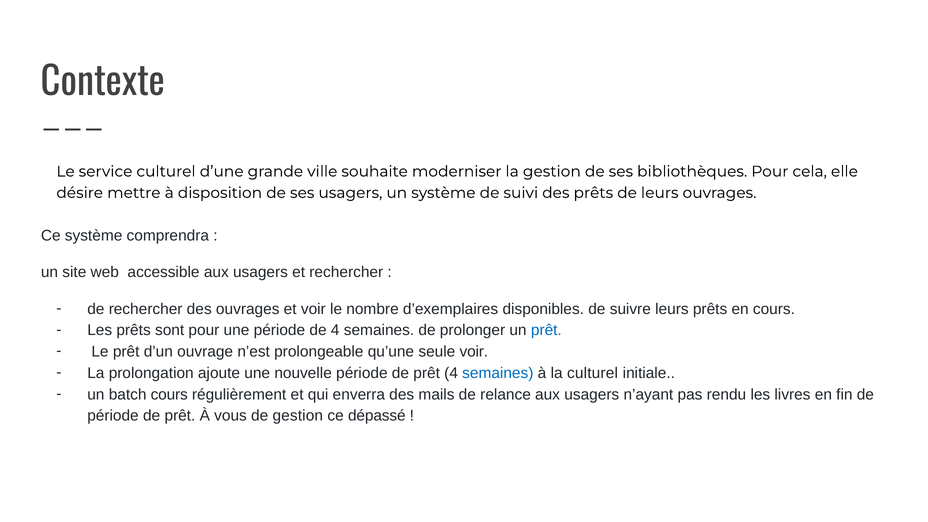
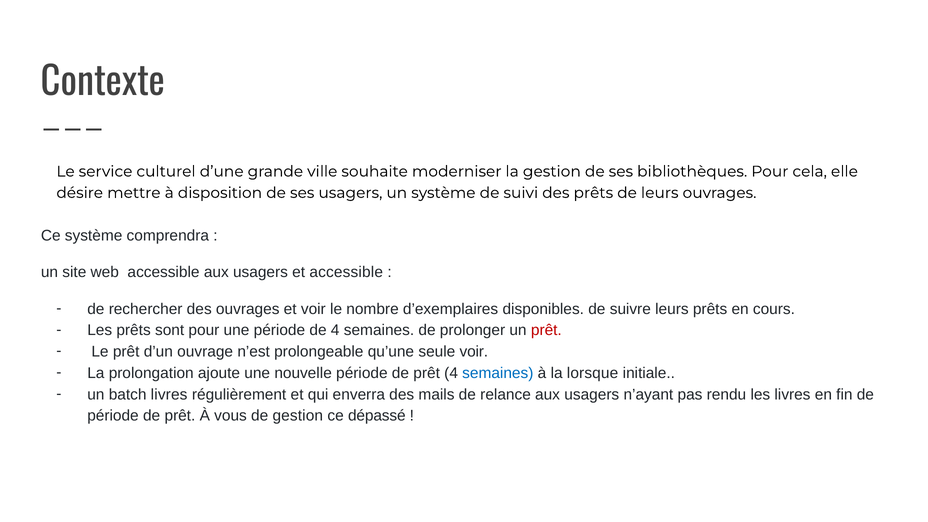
et rechercher: rechercher -> accessible (346, 272)
prêt colour: blue -> red (546, 330)
la culturel: culturel -> lorsque (593, 373)
batch cours: cours -> livres (169, 394)
